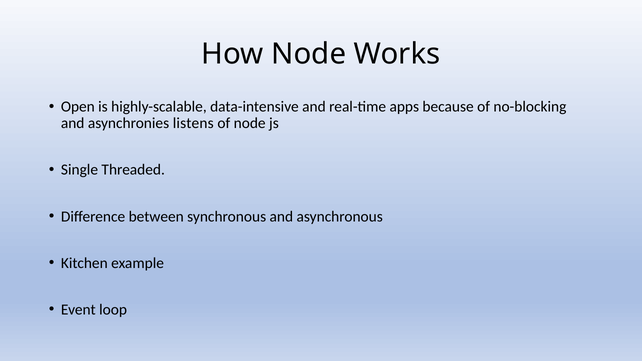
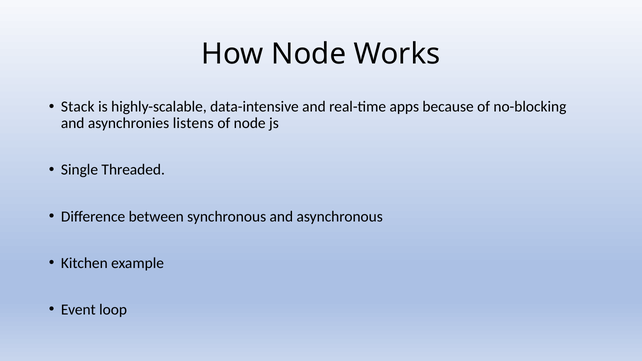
Open: Open -> Stack (78, 107)
